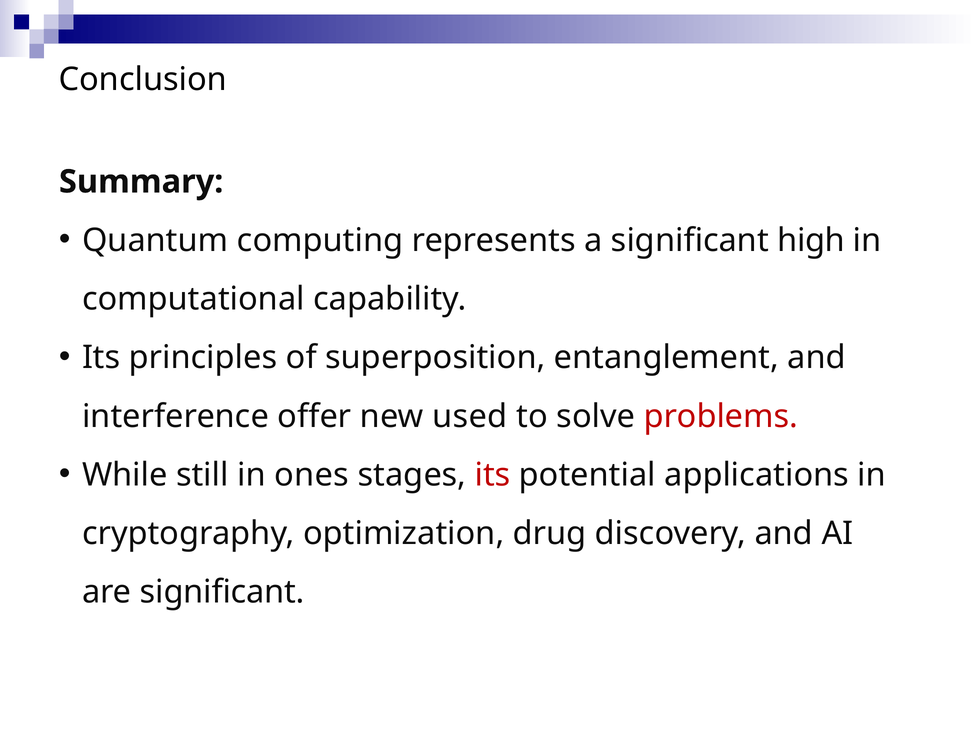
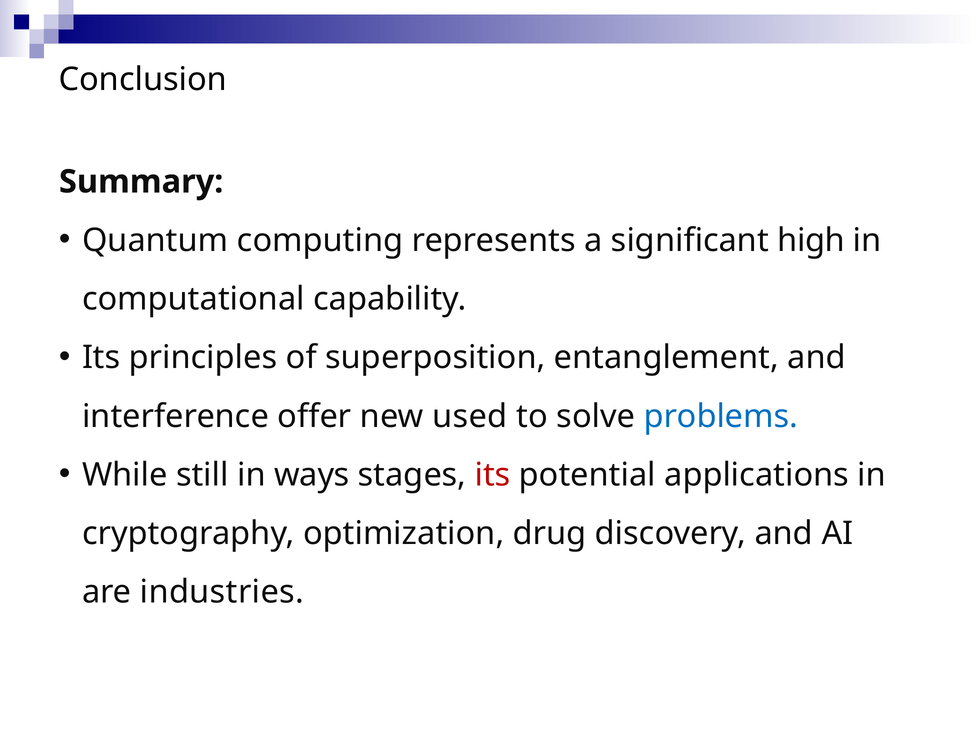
problems colour: red -> blue (721, 417)
ones: ones -> ways (312, 475)
are significant: significant -> industries (222, 593)
